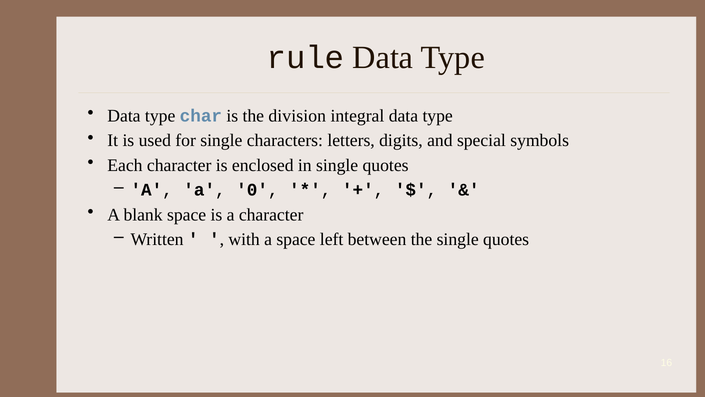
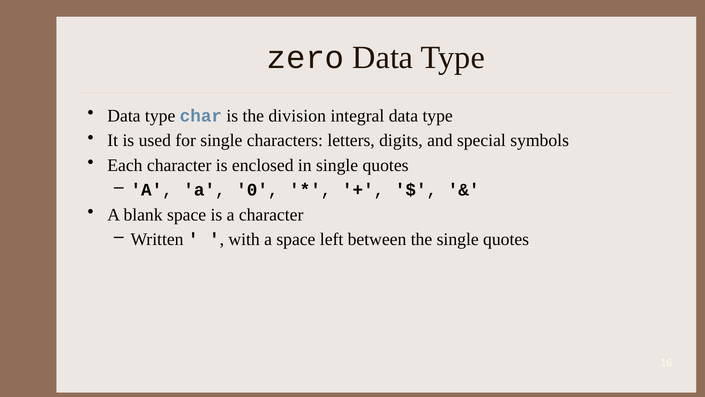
rule: rule -> zero (306, 57)
